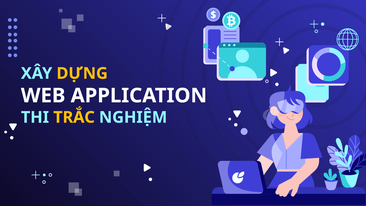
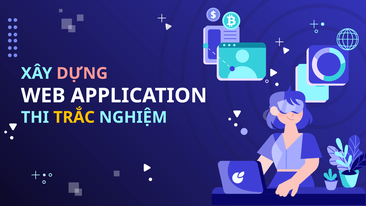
DỰNG colour: yellow -> pink (82, 73)
